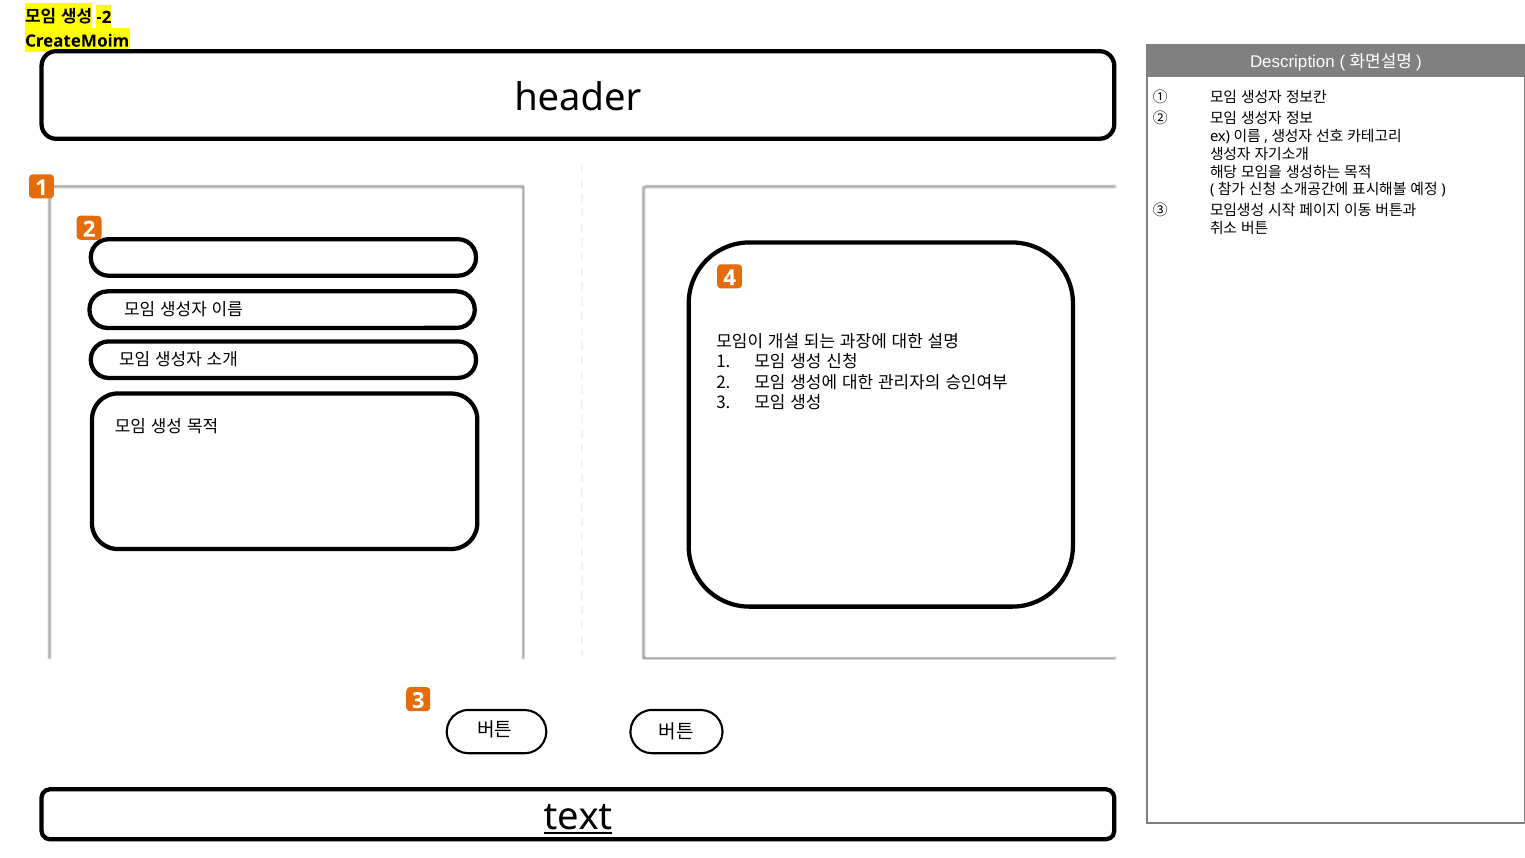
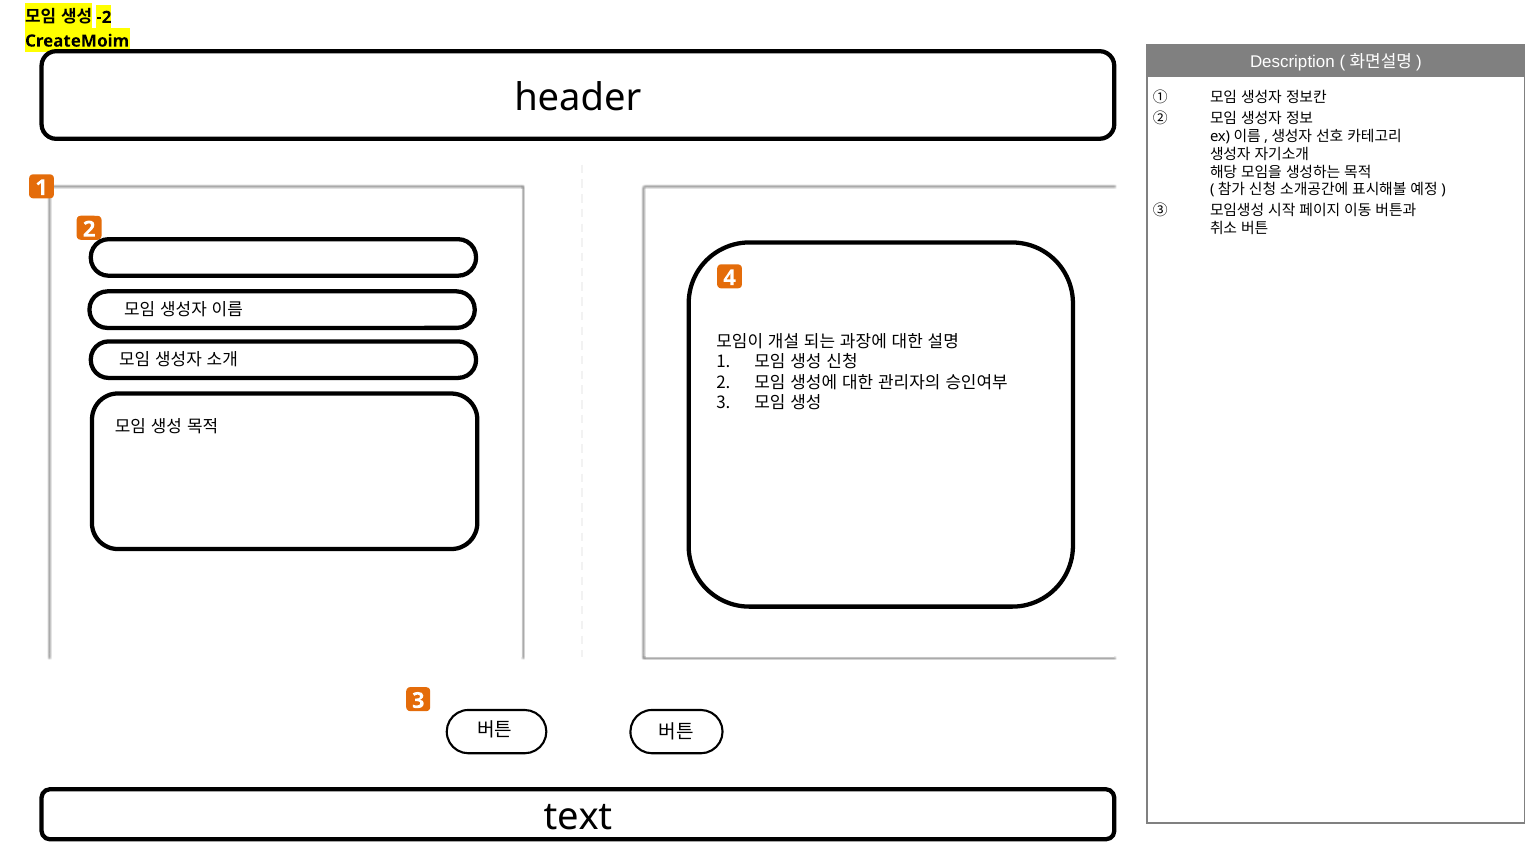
text underline: present -> none (578, 817)
